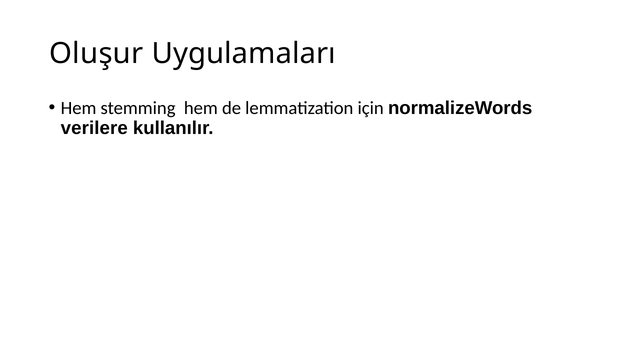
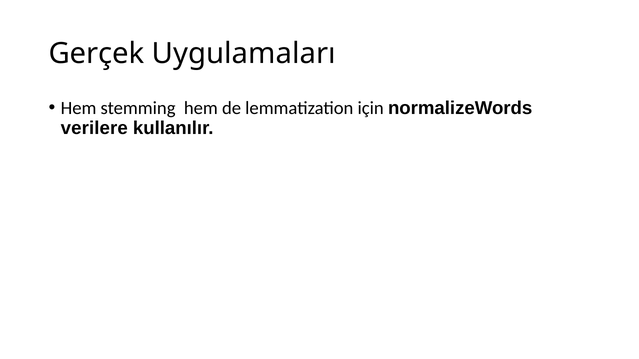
Oluşur: Oluşur -> Gerçek (97, 54)
